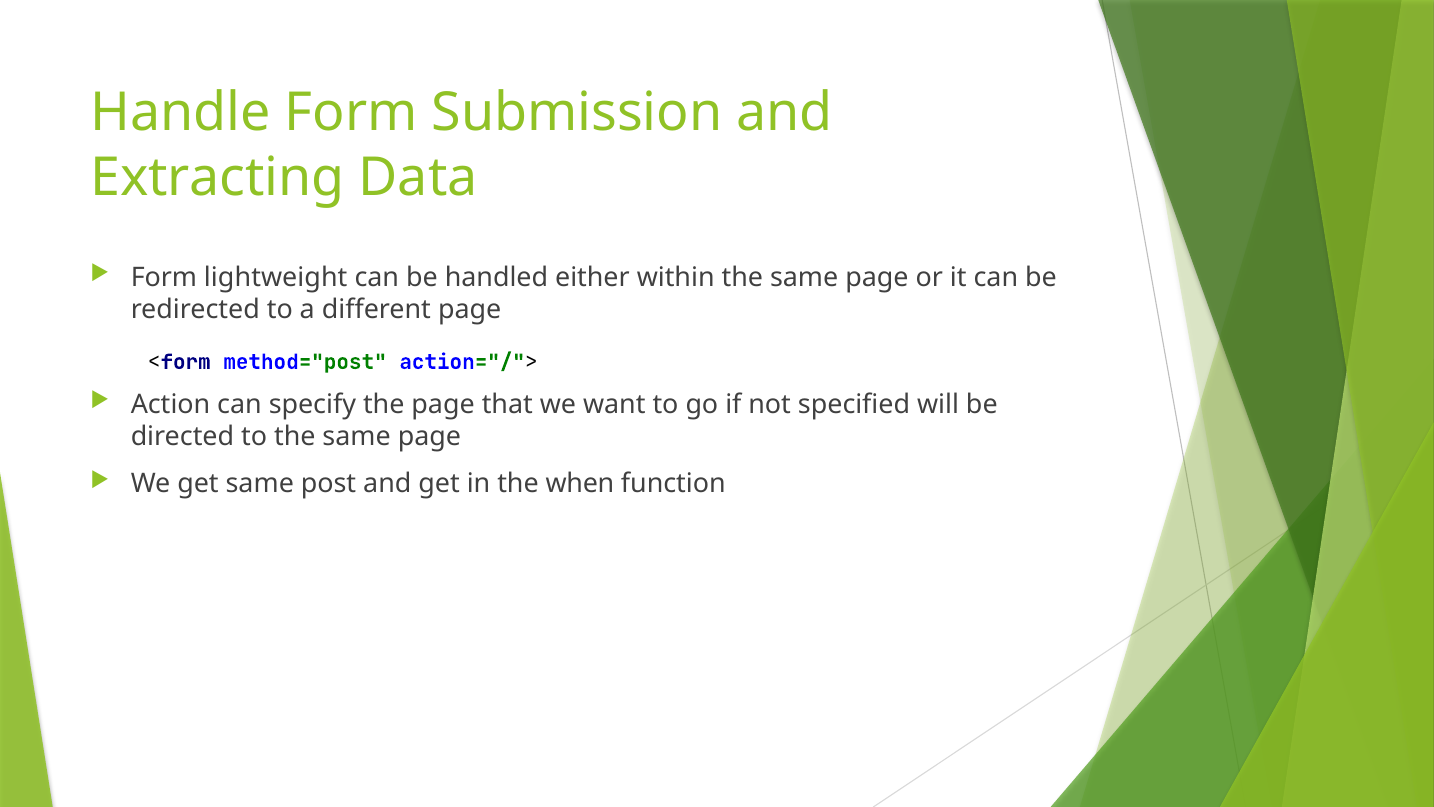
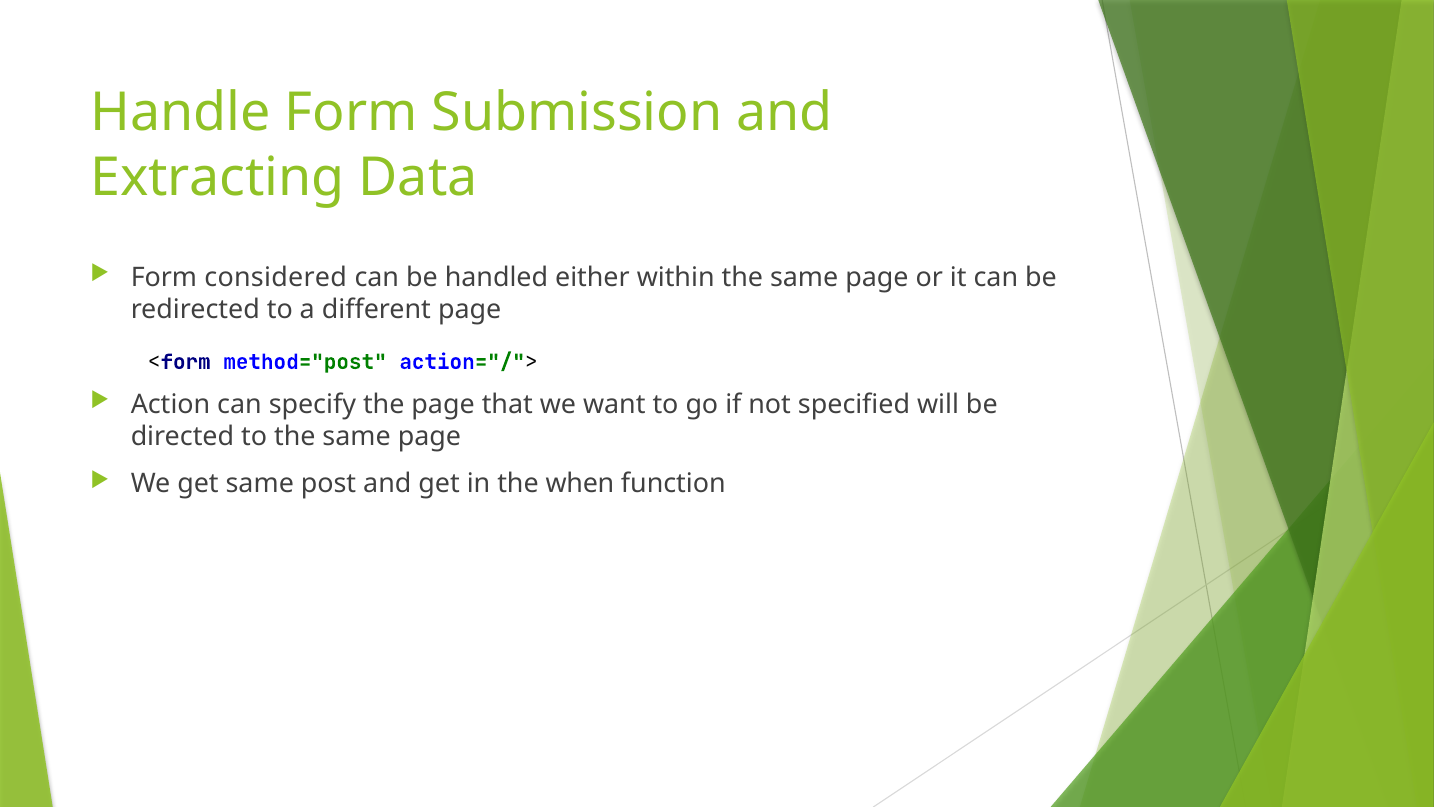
lightweight: lightweight -> considered (276, 278)
